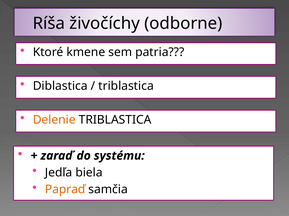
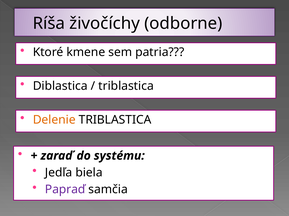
Papraď colour: orange -> purple (65, 190)
